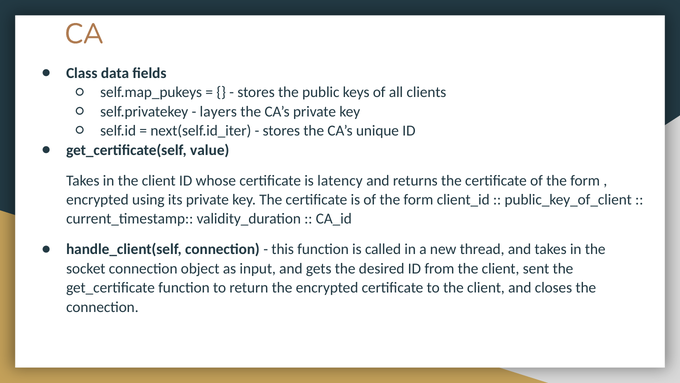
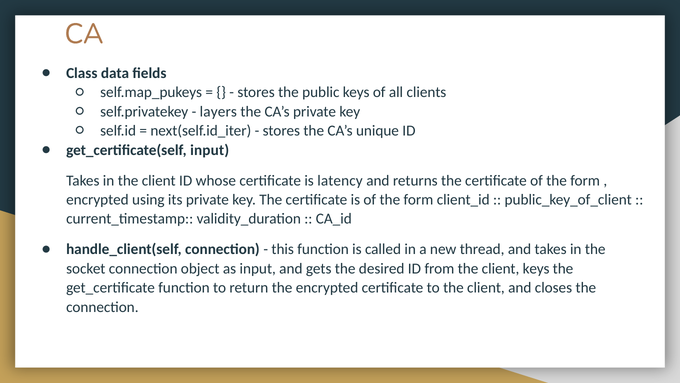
get_certificate(self value: value -> input (210, 150)
client sent: sent -> keys (536, 268)
